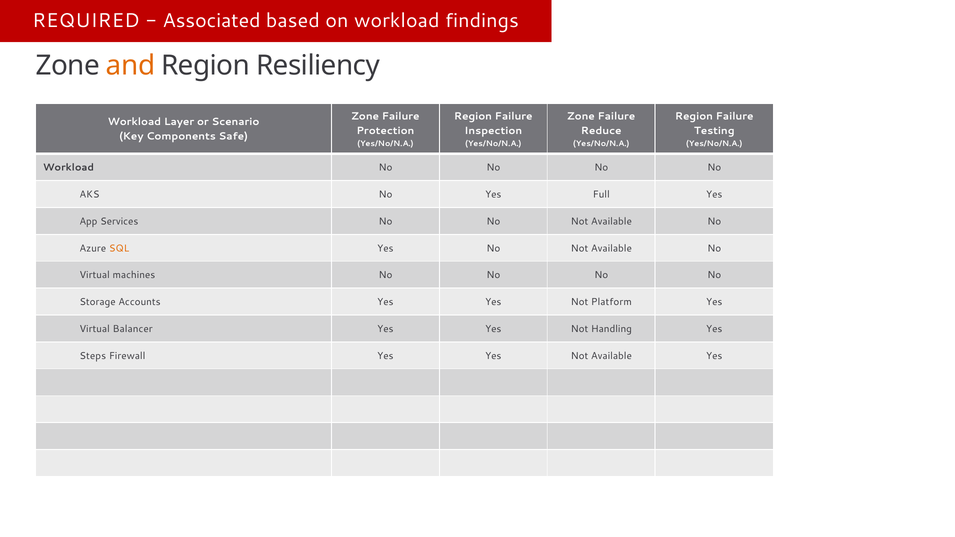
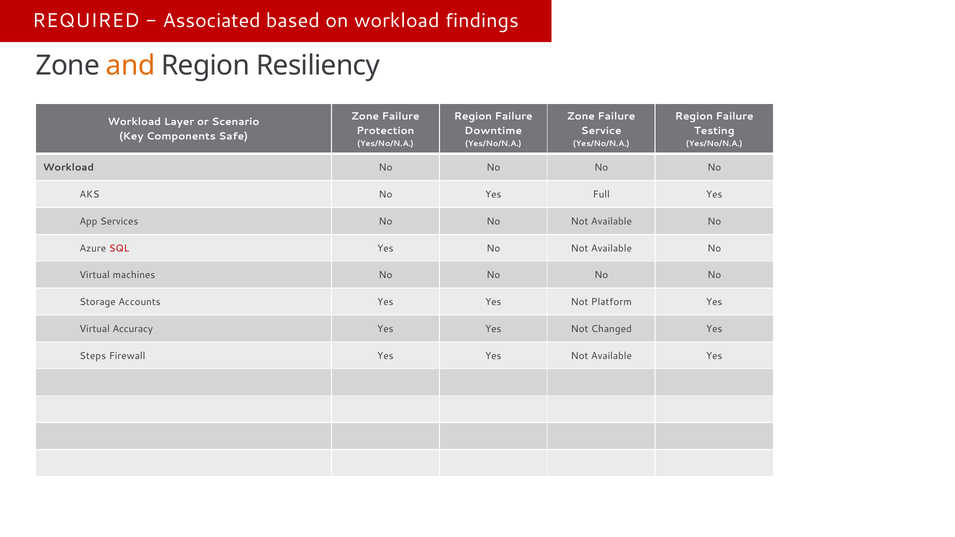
Inspection: Inspection -> Downtime (493, 131)
Reduce: Reduce -> Service (601, 131)
SQL colour: orange -> red (119, 248)
Balancer: Balancer -> Accuracy (133, 329)
Handling: Handling -> Changed (611, 329)
